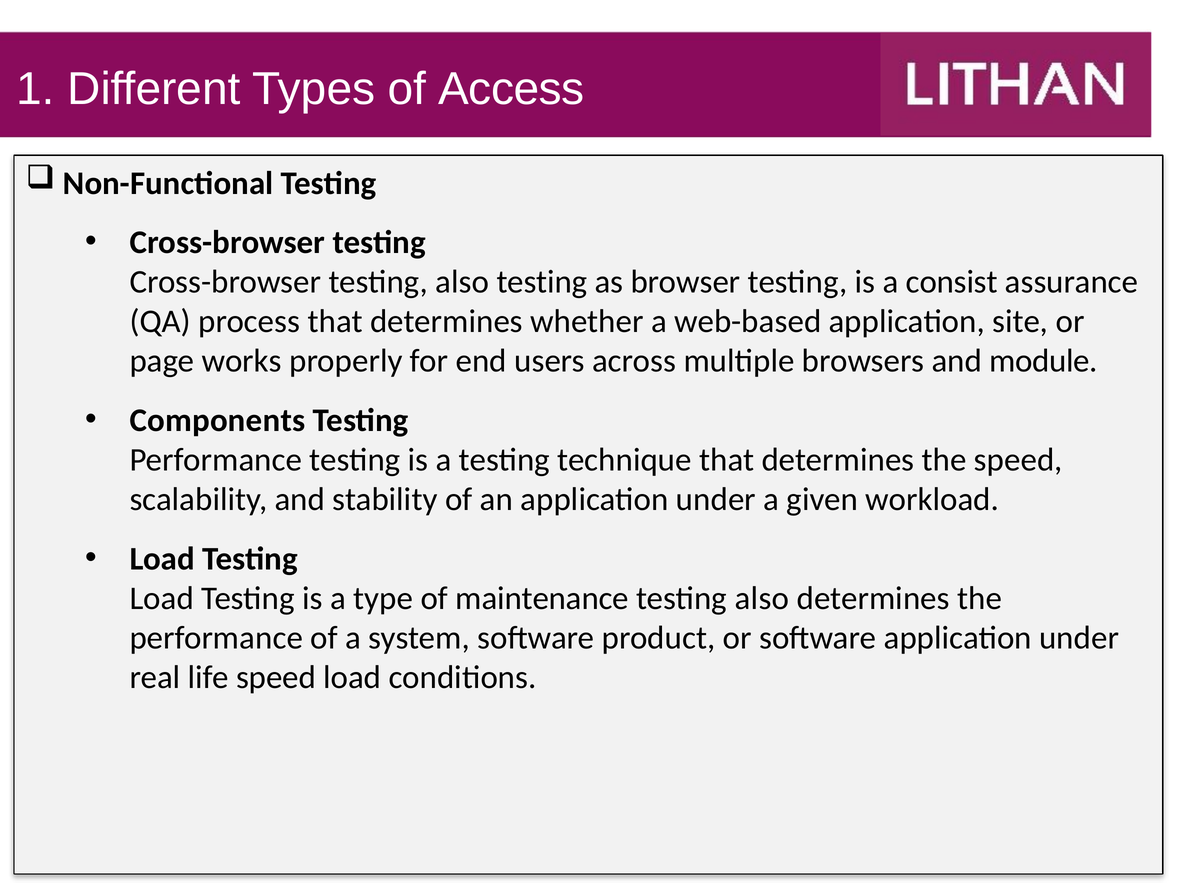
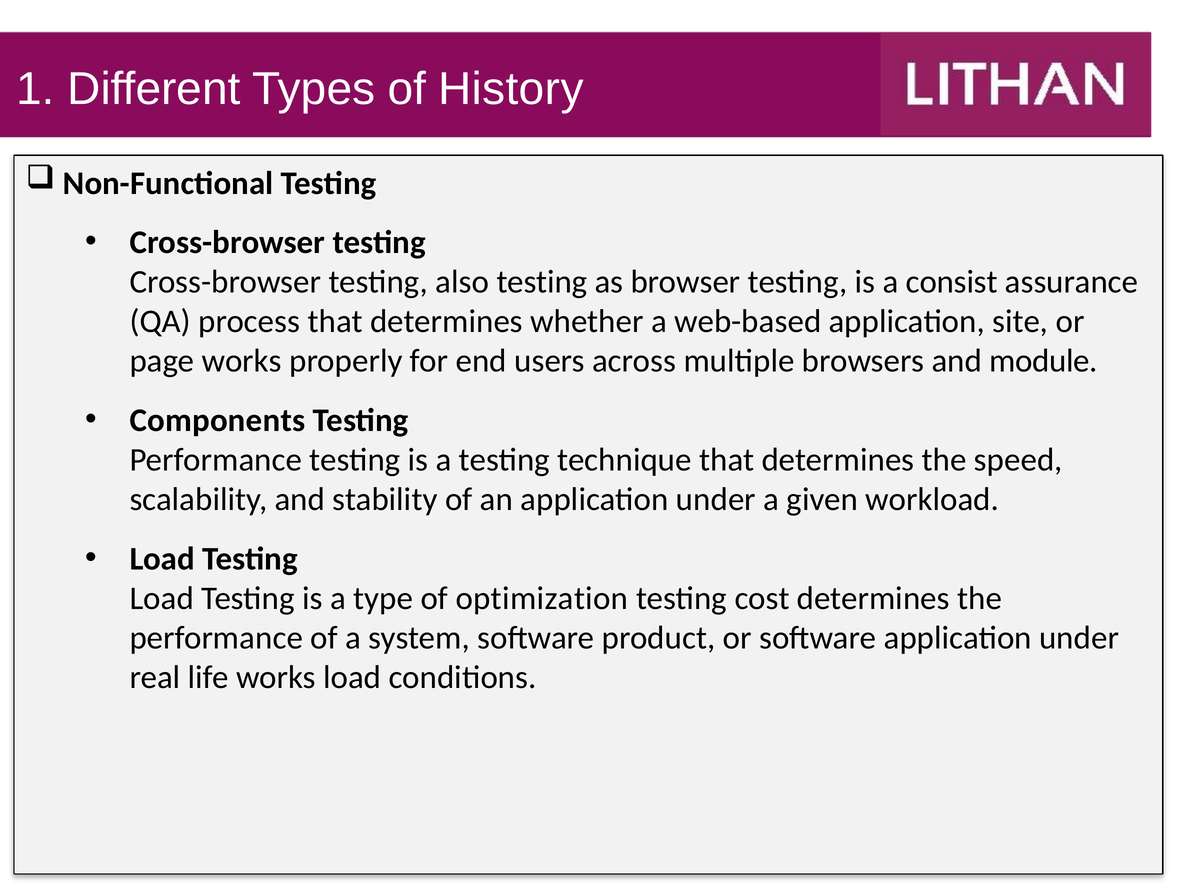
Access: Access -> History (511, 89)
maintenance: maintenance -> optimization (542, 599)
also: also -> cost (762, 599)
life speed: speed -> works (276, 678)
